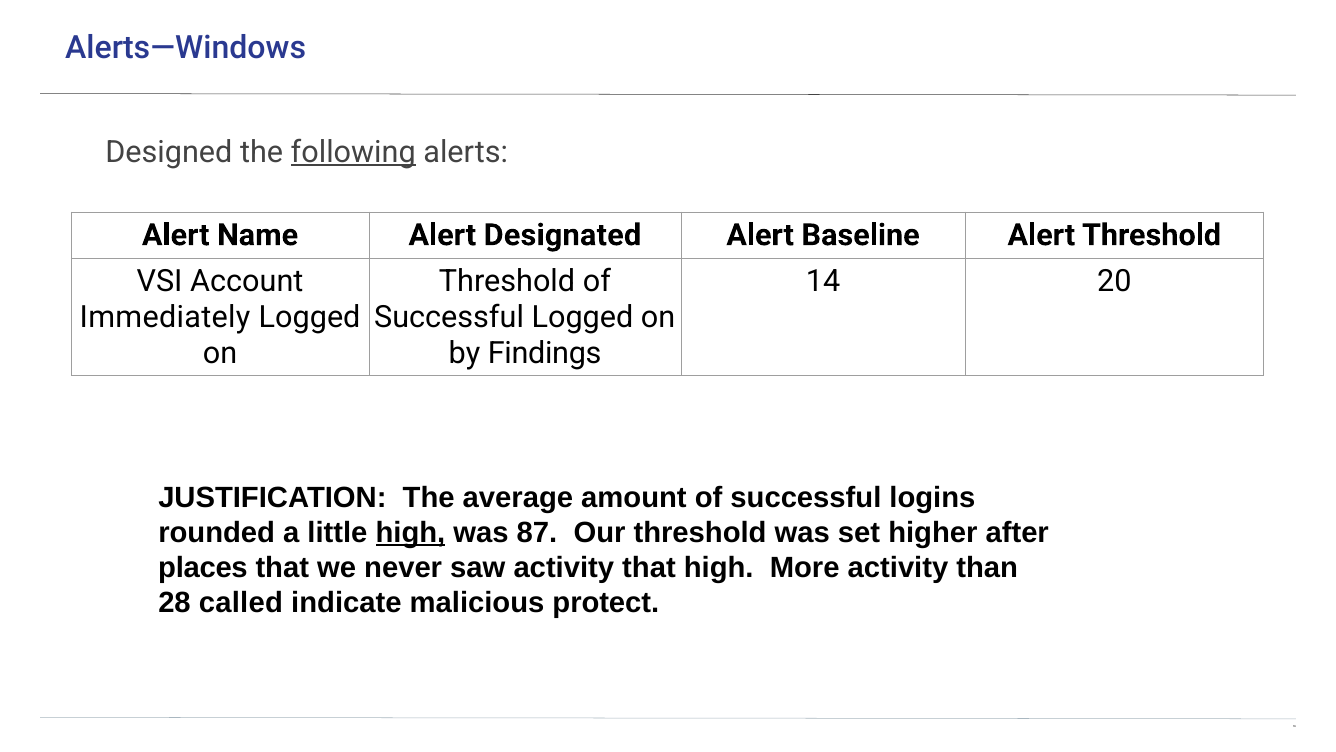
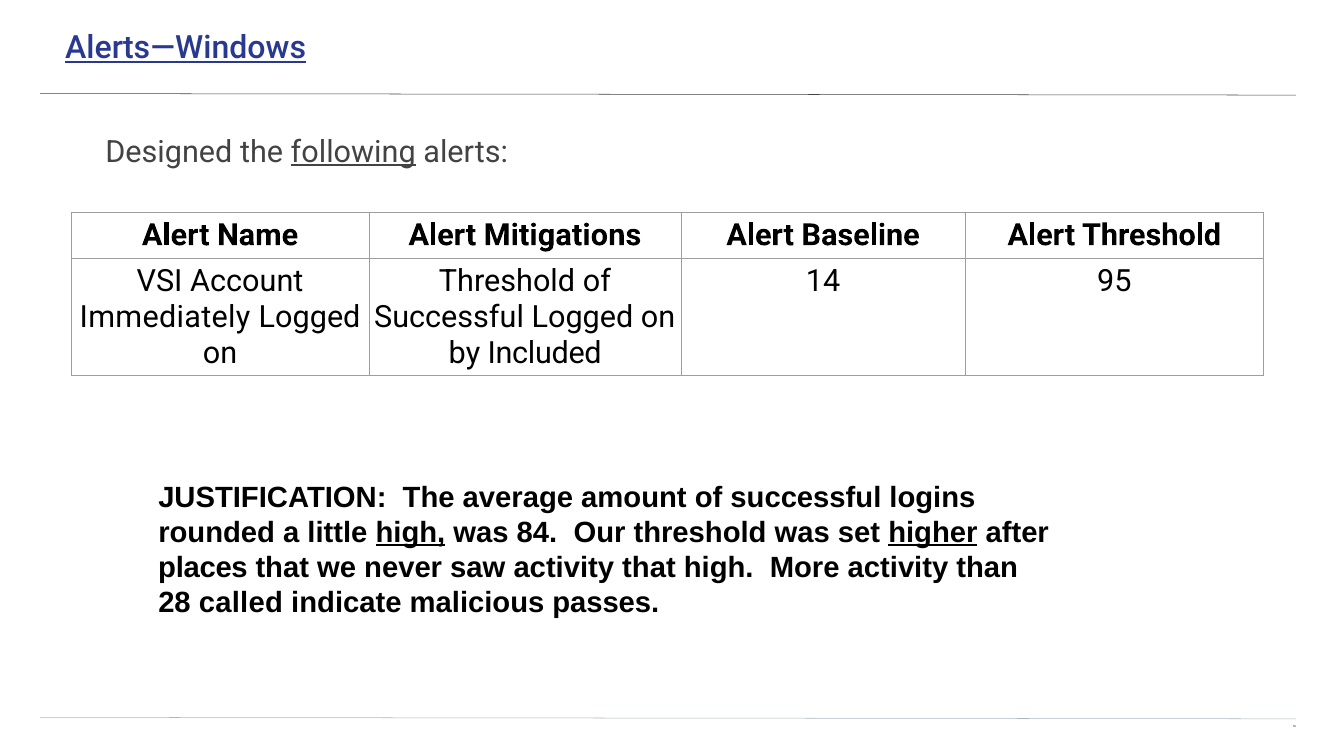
Alerts—Windows underline: none -> present (186, 48)
Designated: Designated -> Mitigations (562, 235)
20: 20 -> 95 (1114, 281)
Findings: Findings -> Included (545, 353)
87: 87 -> 84 (537, 532)
higher underline: none -> present (933, 532)
protect: protect -> passes (606, 603)
